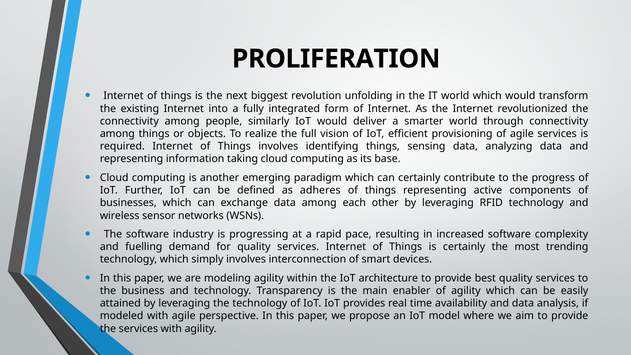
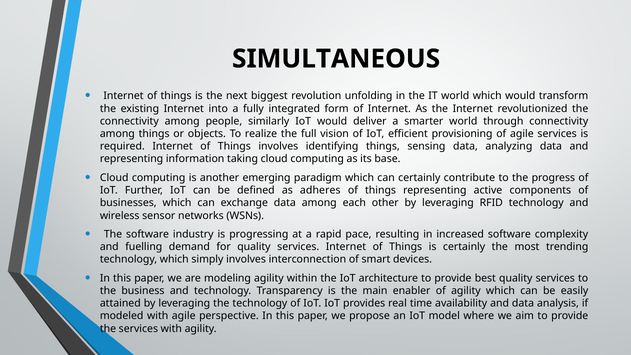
PROLIFERATION: PROLIFERATION -> SIMULTANEOUS (336, 59)
